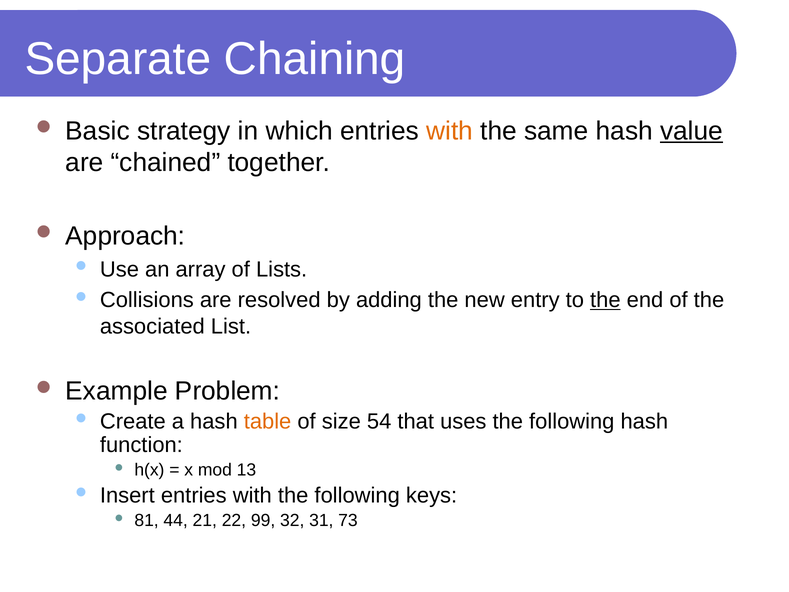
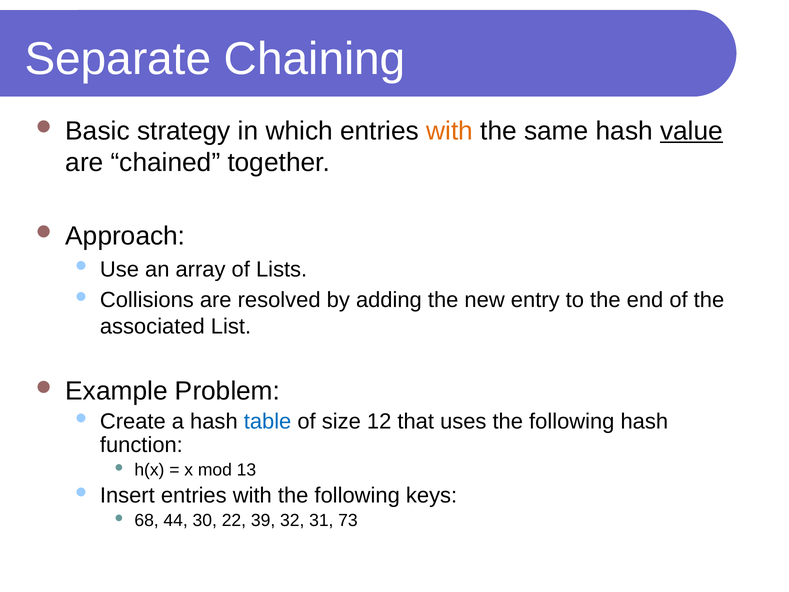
the underline: present -> none (605, 300)
table colour: orange -> blue (268, 421)
54: 54 -> 12 (379, 421)
81: 81 -> 68 (147, 520)
21: 21 -> 30 (205, 520)
99: 99 -> 39 (263, 520)
